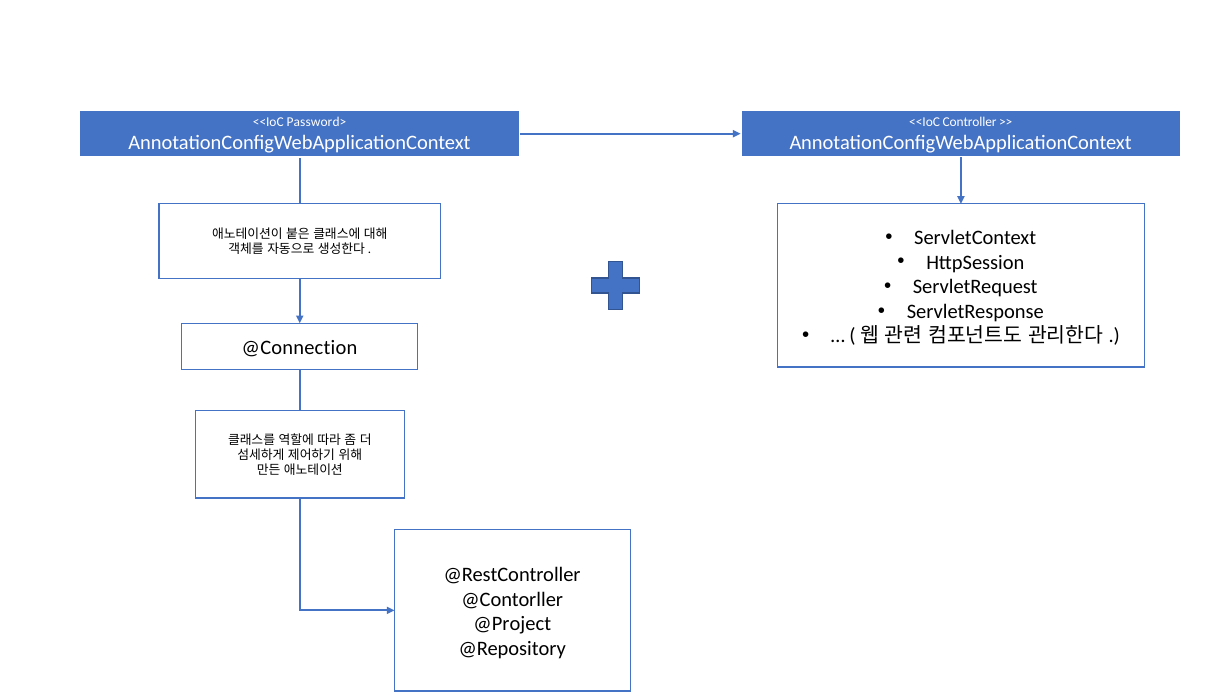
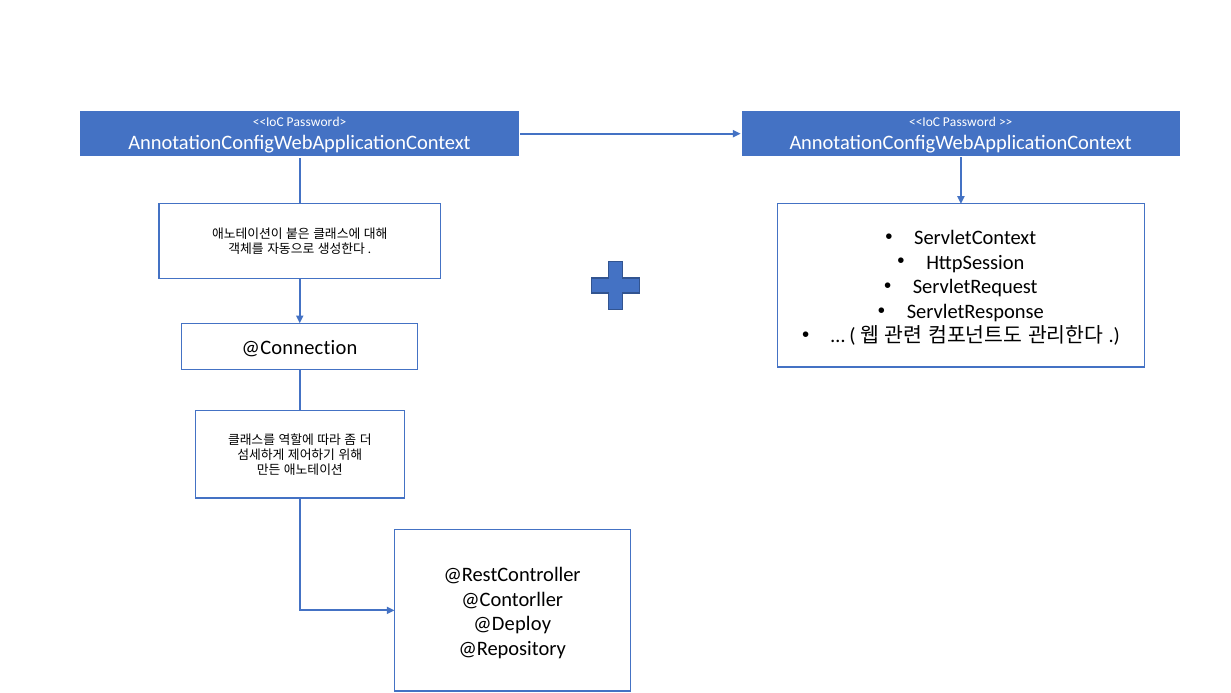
Controller: Controller -> Password (969, 122)
@Project: @Project -> @Deploy (512, 624)
